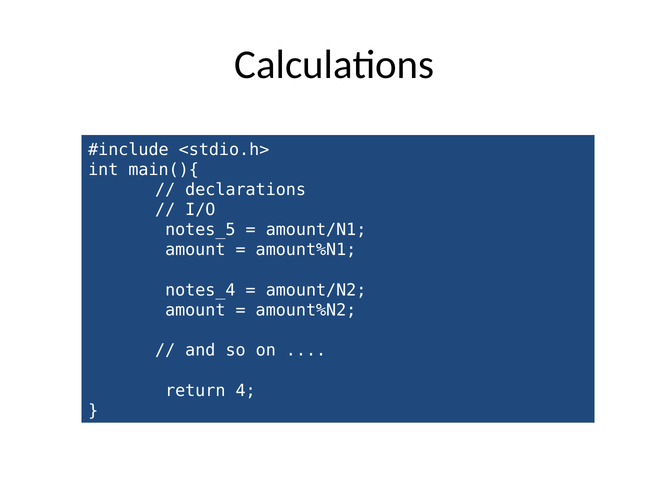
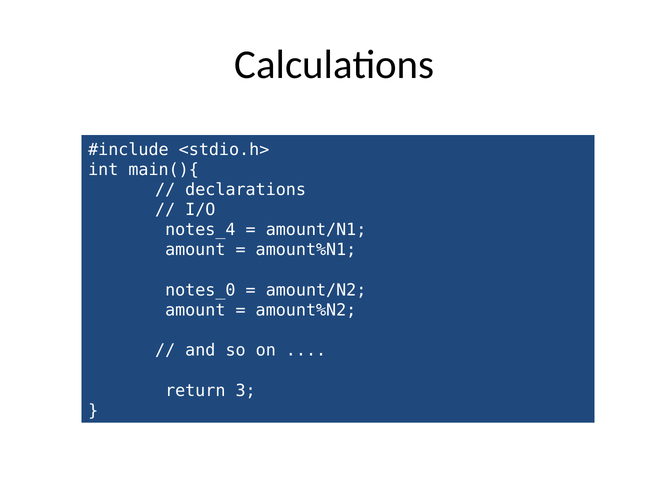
notes_5: notes_5 -> notes_4 (200, 230)
notes_4: notes_4 -> notes_0 (200, 290)
4: 4 -> 3 (246, 390)
